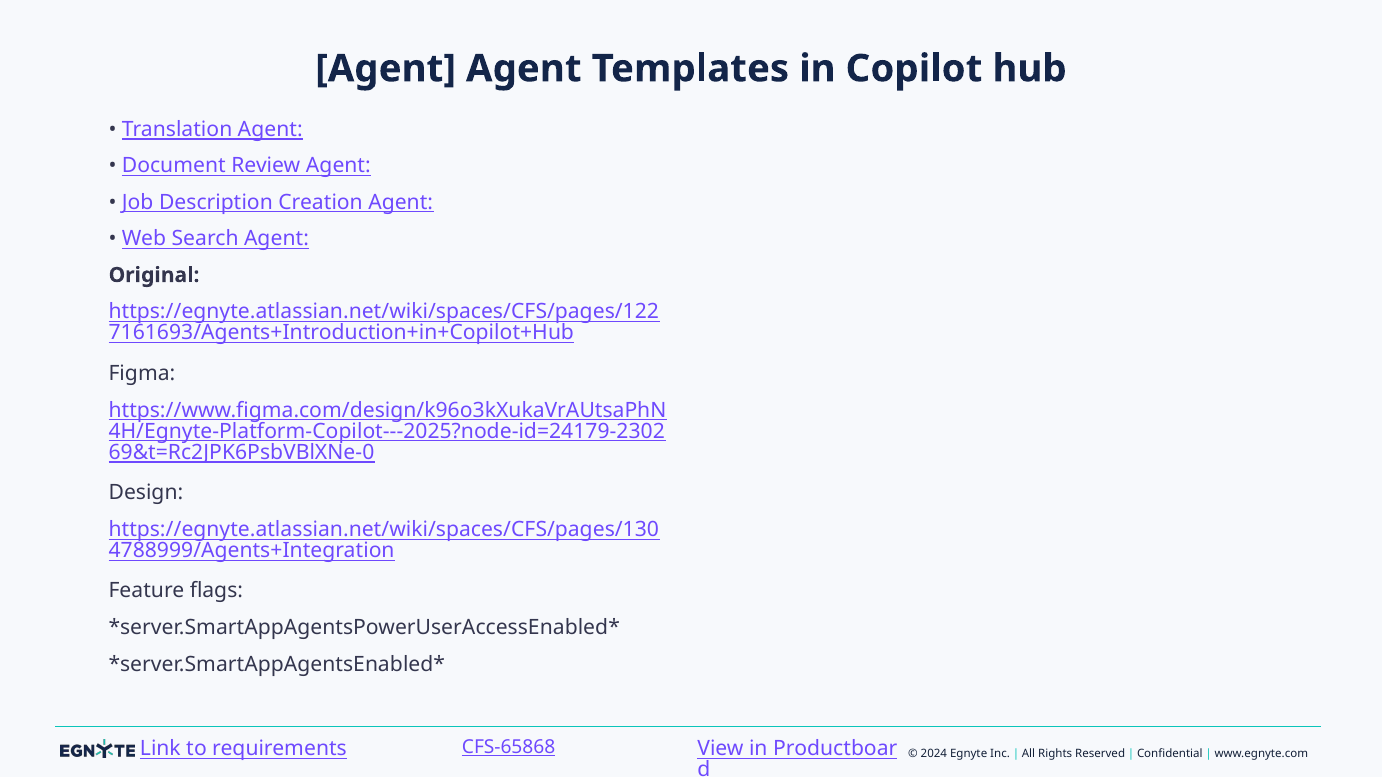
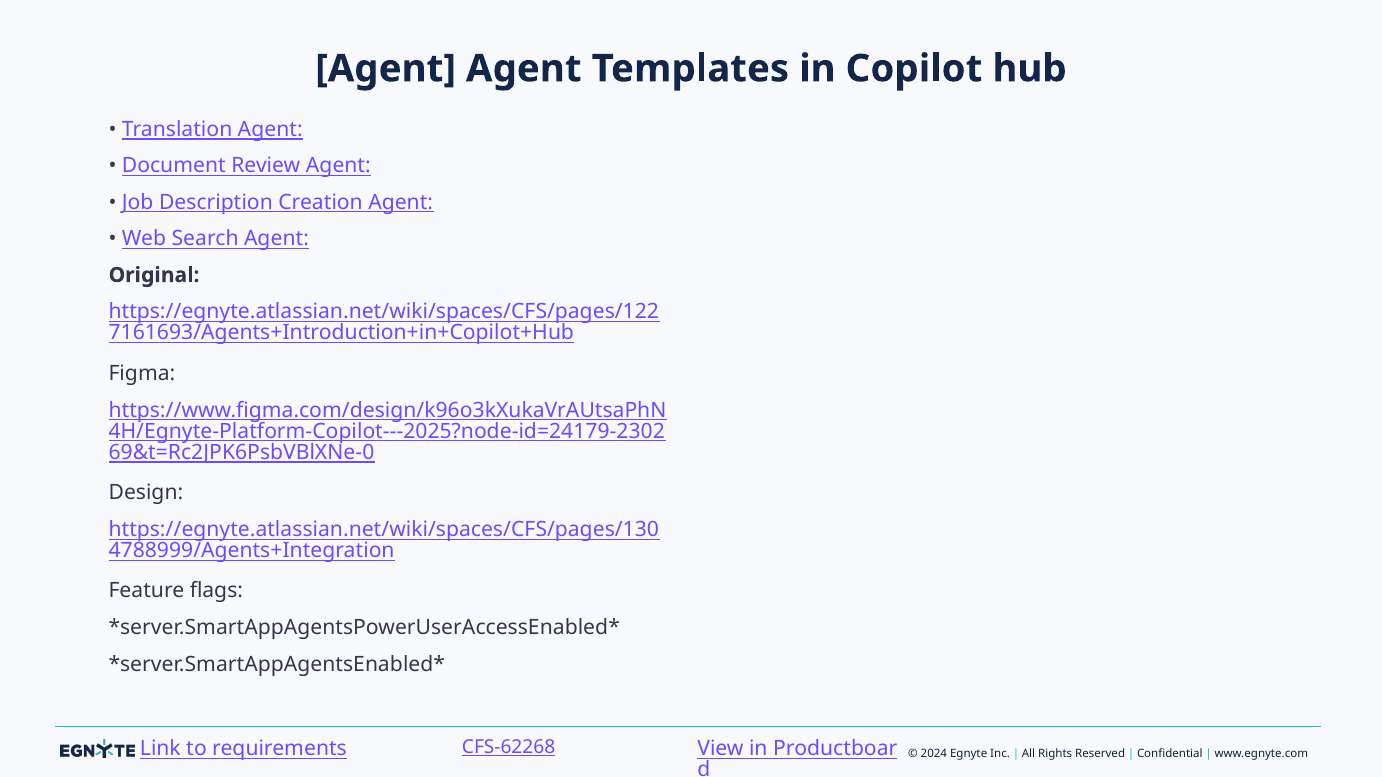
CFS-65868: CFS-65868 -> CFS-62268 (509, 747)
